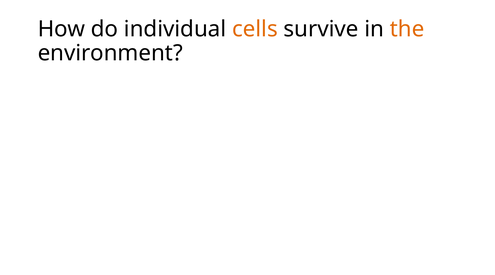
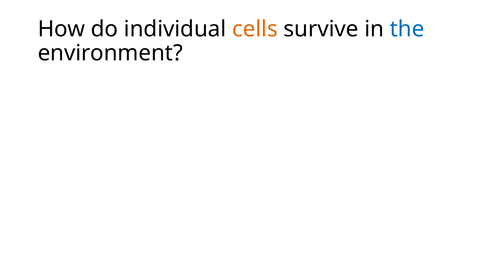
the colour: orange -> blue (407, 29)
